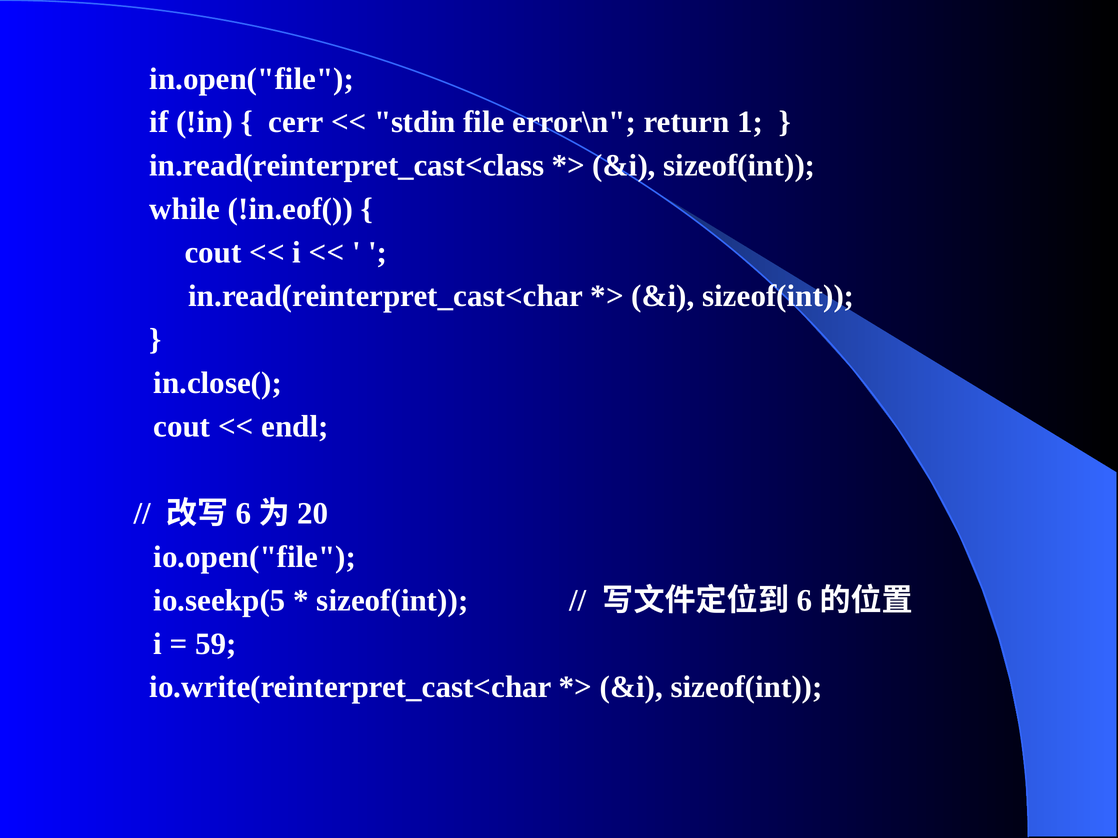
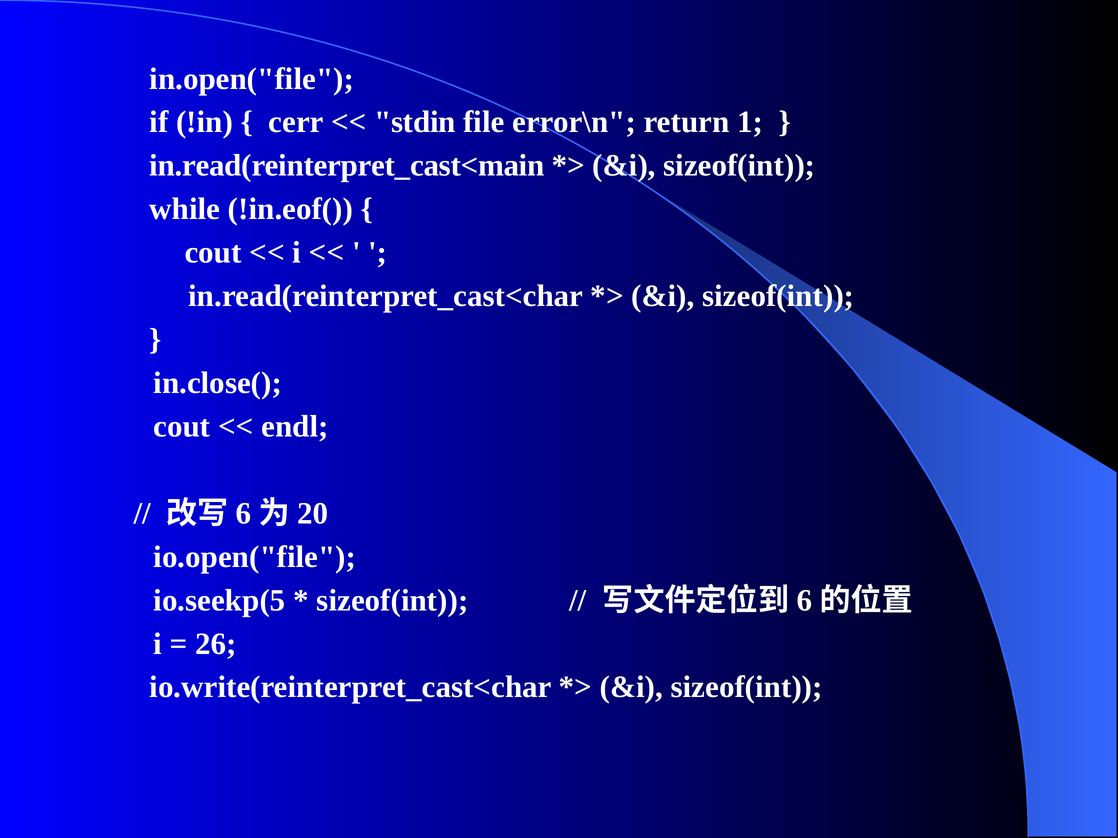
in.read(reinterpret_cast<class: in.read(reinterpret_cast<class -> in.read(reinterpret_cast<main (347, 166)
59: 59 -> 26 (216, 644)
